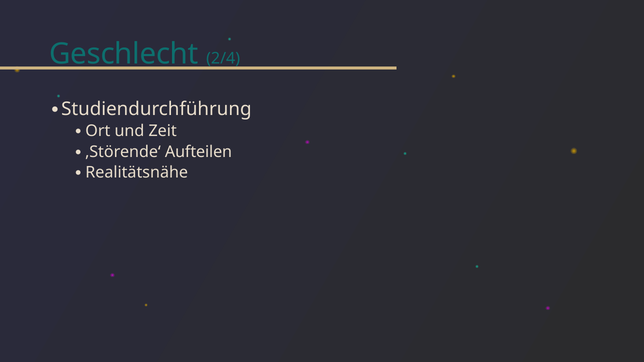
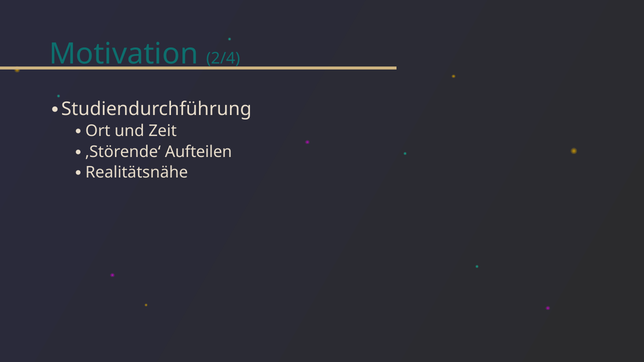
Geschlecht: Geschlecht -> Motivation (124, 54)
